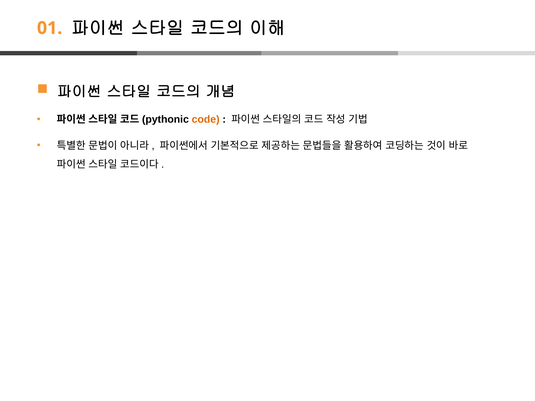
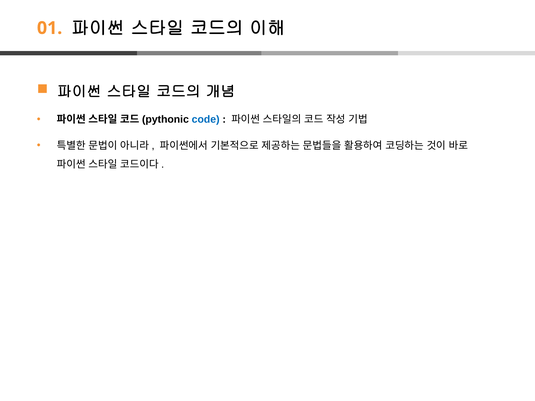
code colour: orange -> blue (206, 120)
